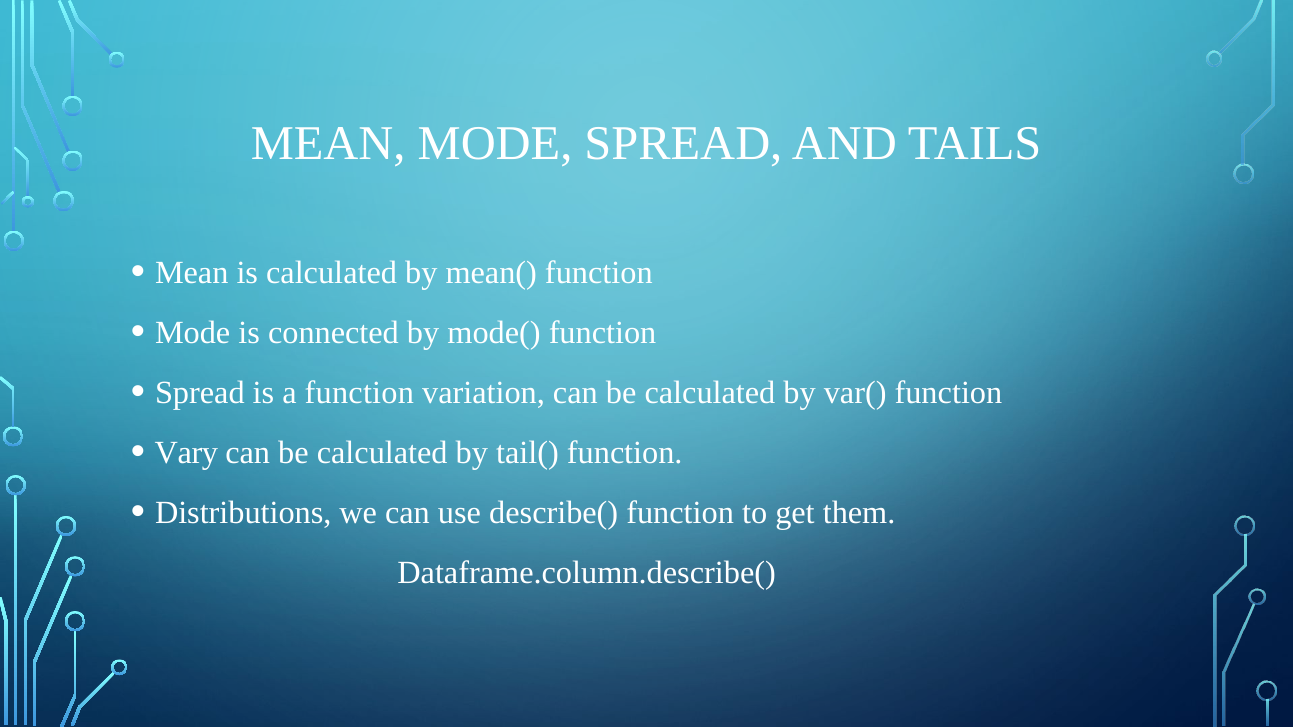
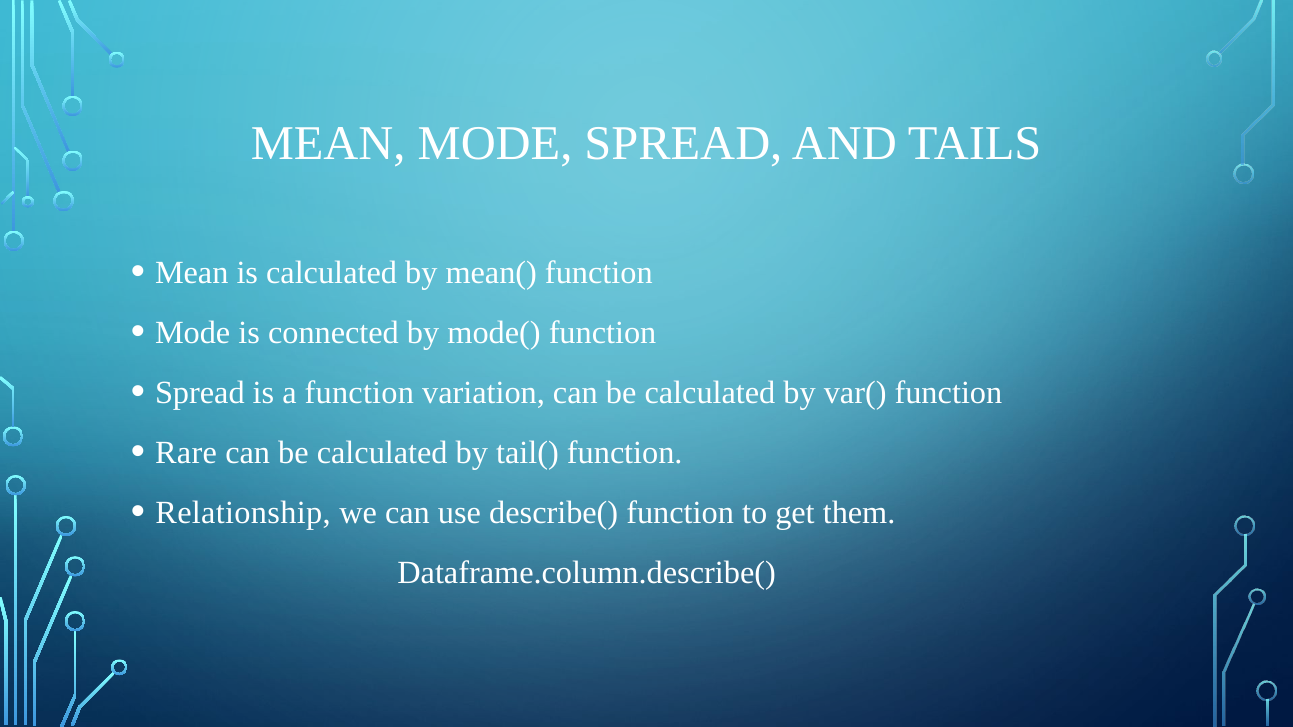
Vary: Vary -> Rare (186, 453)
Distributions: Distributions -> Relationship (243, 513)
